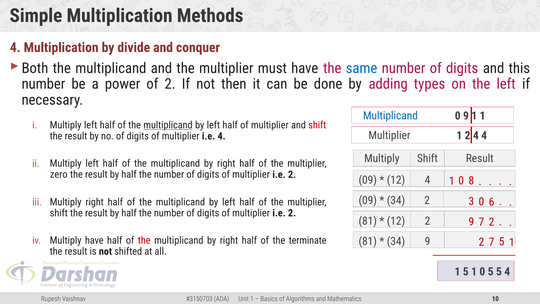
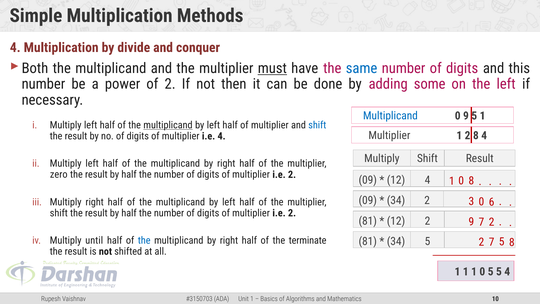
must underline: none -> present (272, 68)
types: types -> some (430, 84)
0 9 1: 1 -> 5 (474, 116)
shift colour: red -> blue (317, 125)
2 4: 4 -> 8 (476, 135)
Multiply have: have -> until (94, 240)
the colour: red -> blue (144, 240)
34 9: 9 -> 5 (427, 241)
1: 1 -> 8 (512, 242)
5: 5 -> 1 (466, 271)
